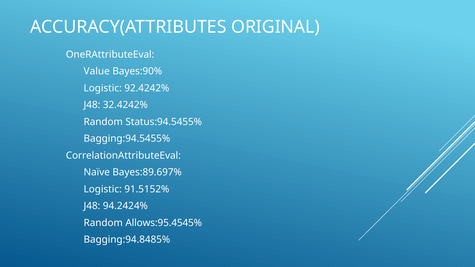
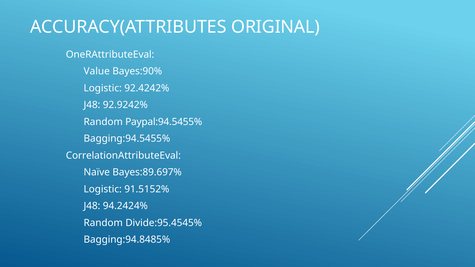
32.4242%: 32.4242% -> 92.9242% (125, 105)
Status:94.5455%: Status:94.5455% -> Paypal:94.5455% (164, 122)
Allows:95.4545%: Allows:95.4545% -> Divide:95.4545% (164, 223)
